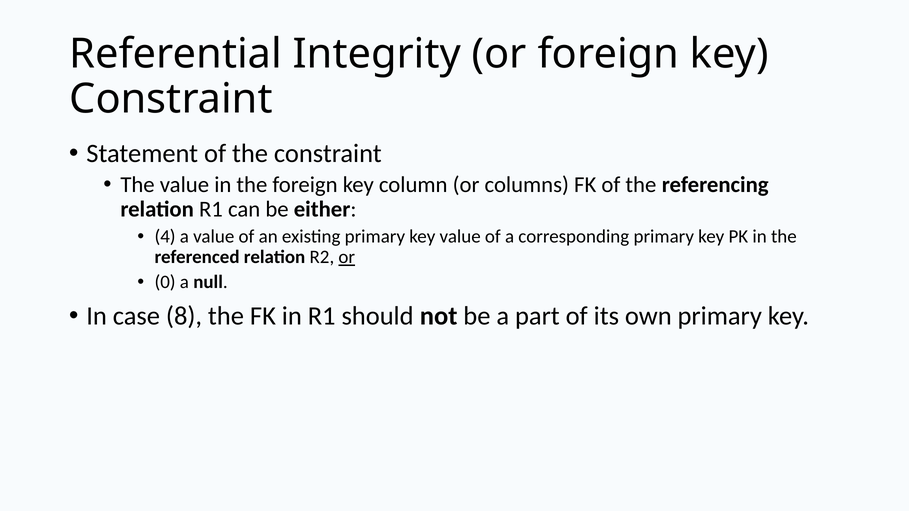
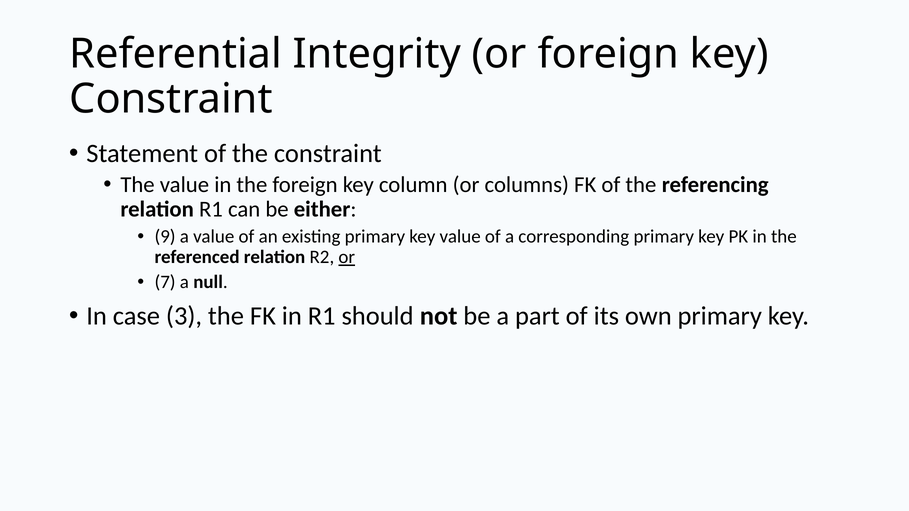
4: 4 -> 9 (165, 237)
0: 0 -> 7 (165, 282)
8: 8 -> 3 (184, 316)
